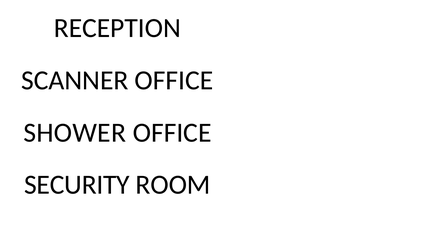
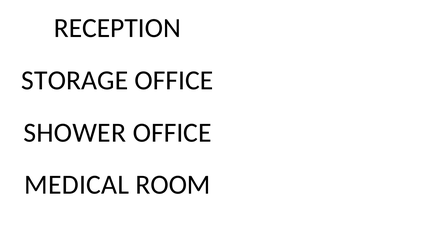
SCANNER: SCANNER -> STORAGE (75, 80)
SECURITY: SECURITY -> MEDICAL (77, 184)
